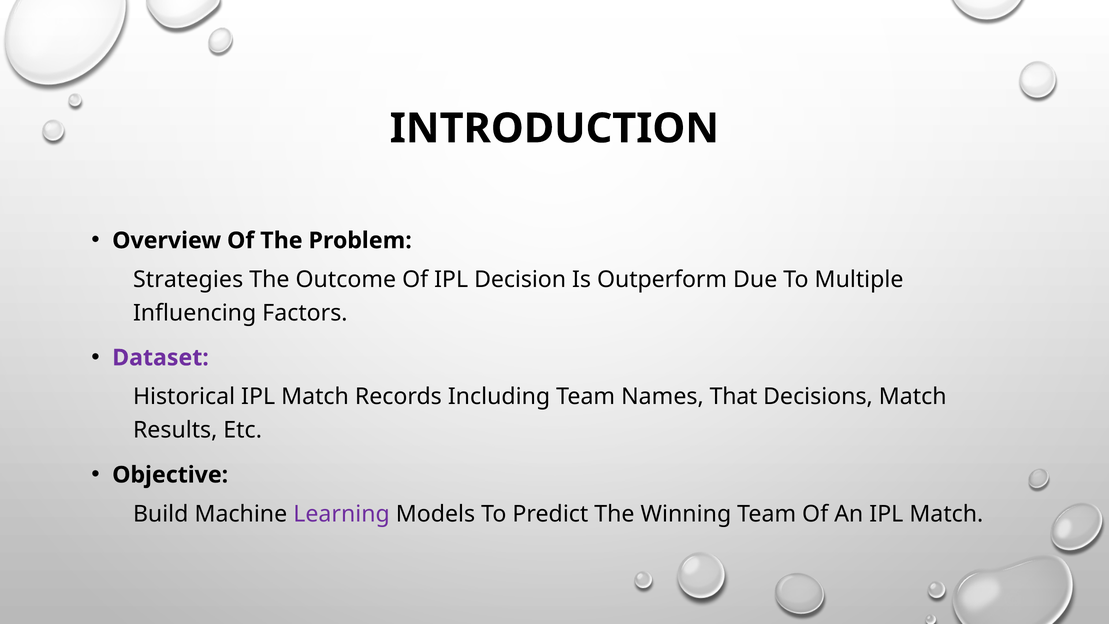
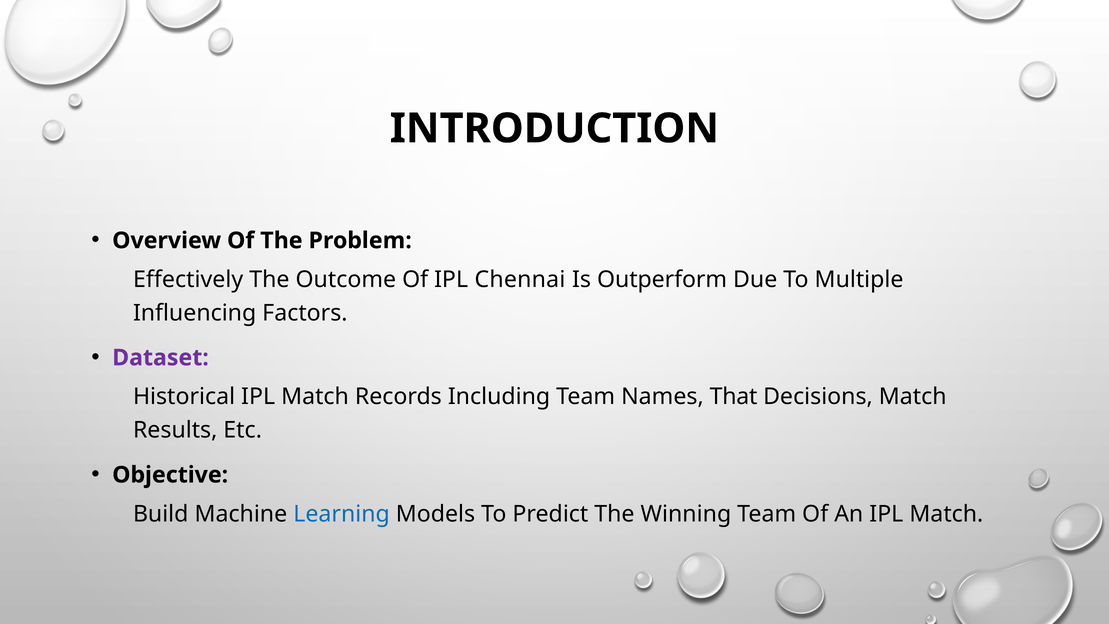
Strategies: Strategies -> Effectively (188, 280)
Decision: Decision -> Chennai (520, 280)
Learning colour: purple -> blue (342, 514)
